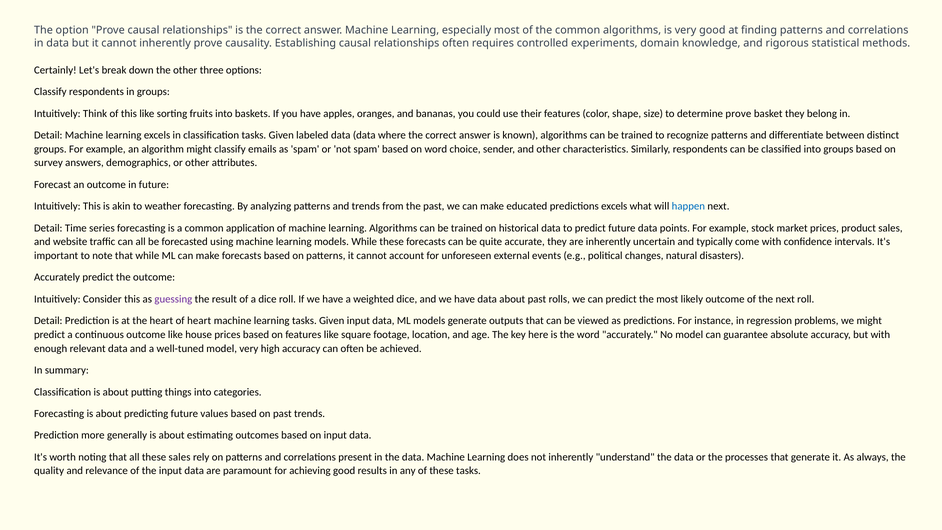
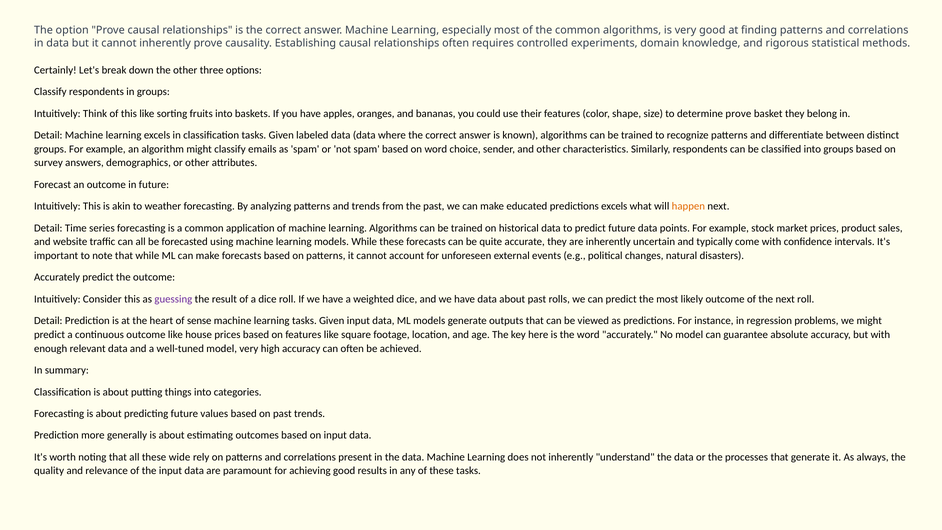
happen colour: blue -> orange (688, 206)
of heart: heart -> sense (199, 321)
these sales: sales -> wide (180, 457)
